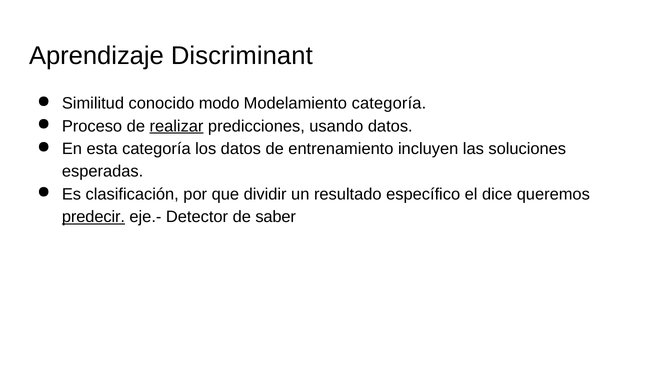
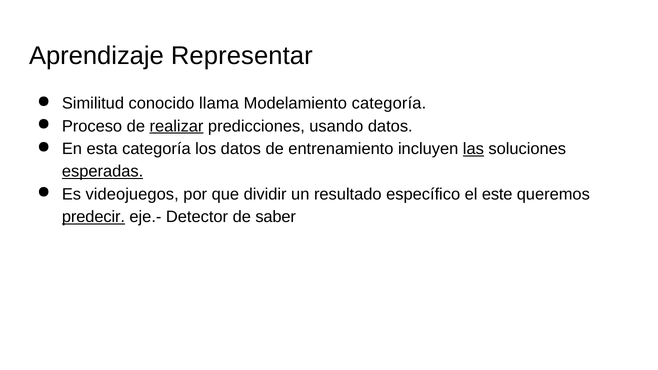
Discriminant: Discriminant -> Representar (242, 56)
modo: modo -> llama (219, 103)
las underline: none -> present (473, 149)
esperadas underline: none -> present (103, 172)
clasificación: clasificación -> videojuegos (132, 194)
dice: dice -> este (497, 194)
